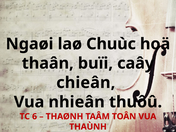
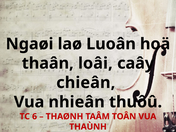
Chuùc: Chuùc -> Luoân (111, 44)
buïi: buïi -> loâi (95, 63)
